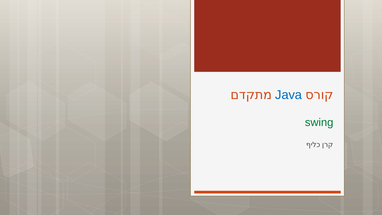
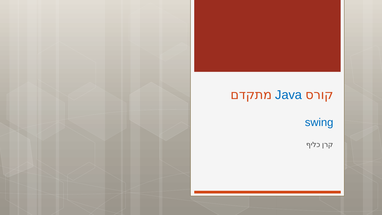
swing colour: green -> blue (319, 122)
